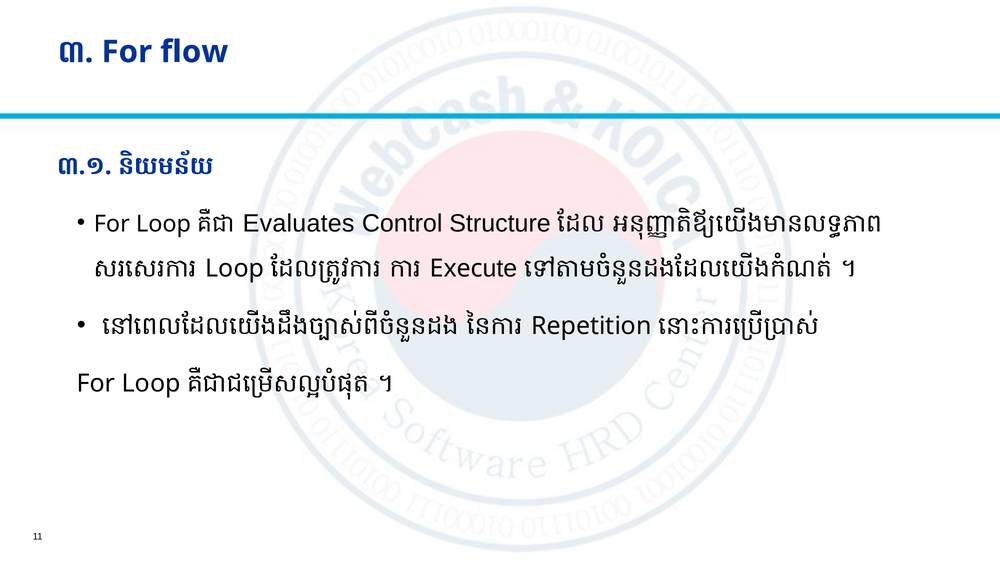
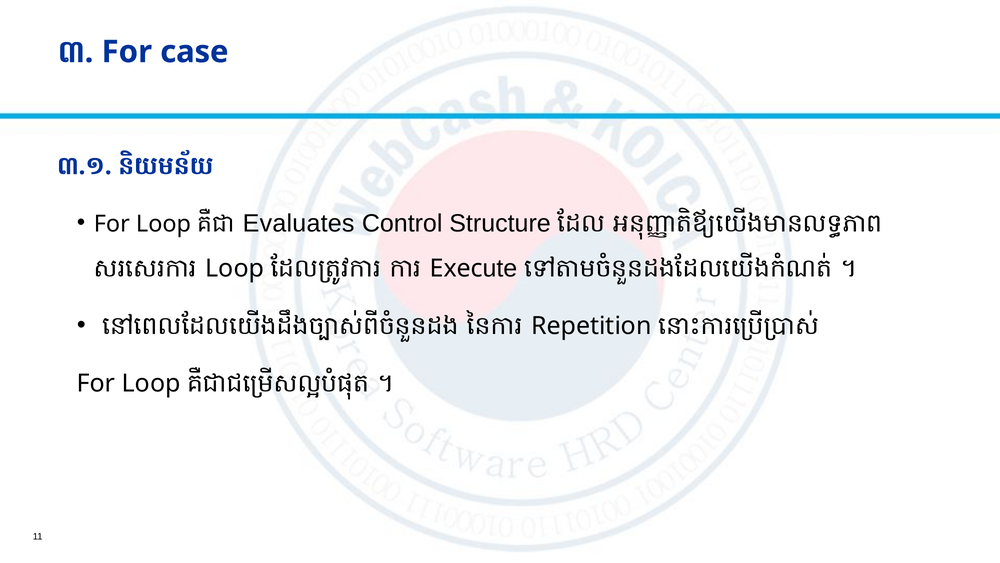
flow: flow -> case (194, 52)
